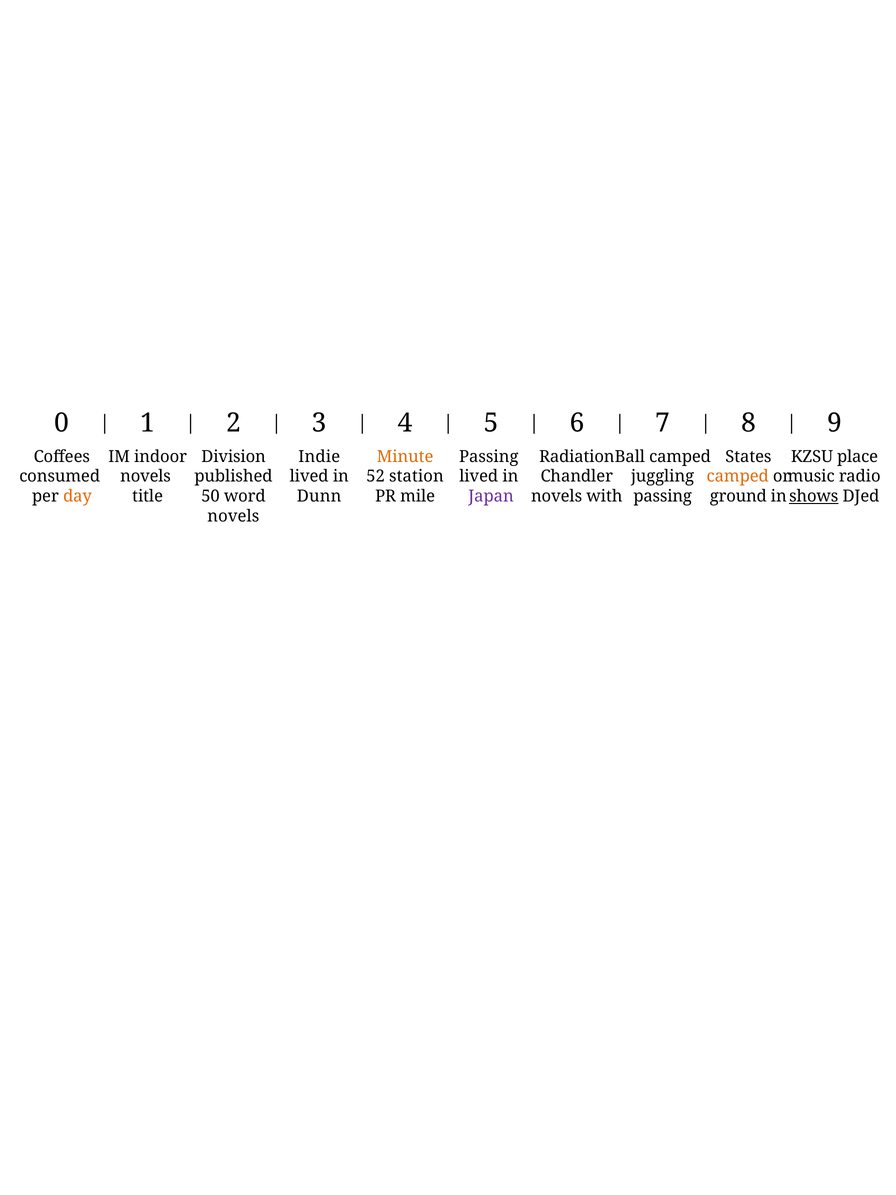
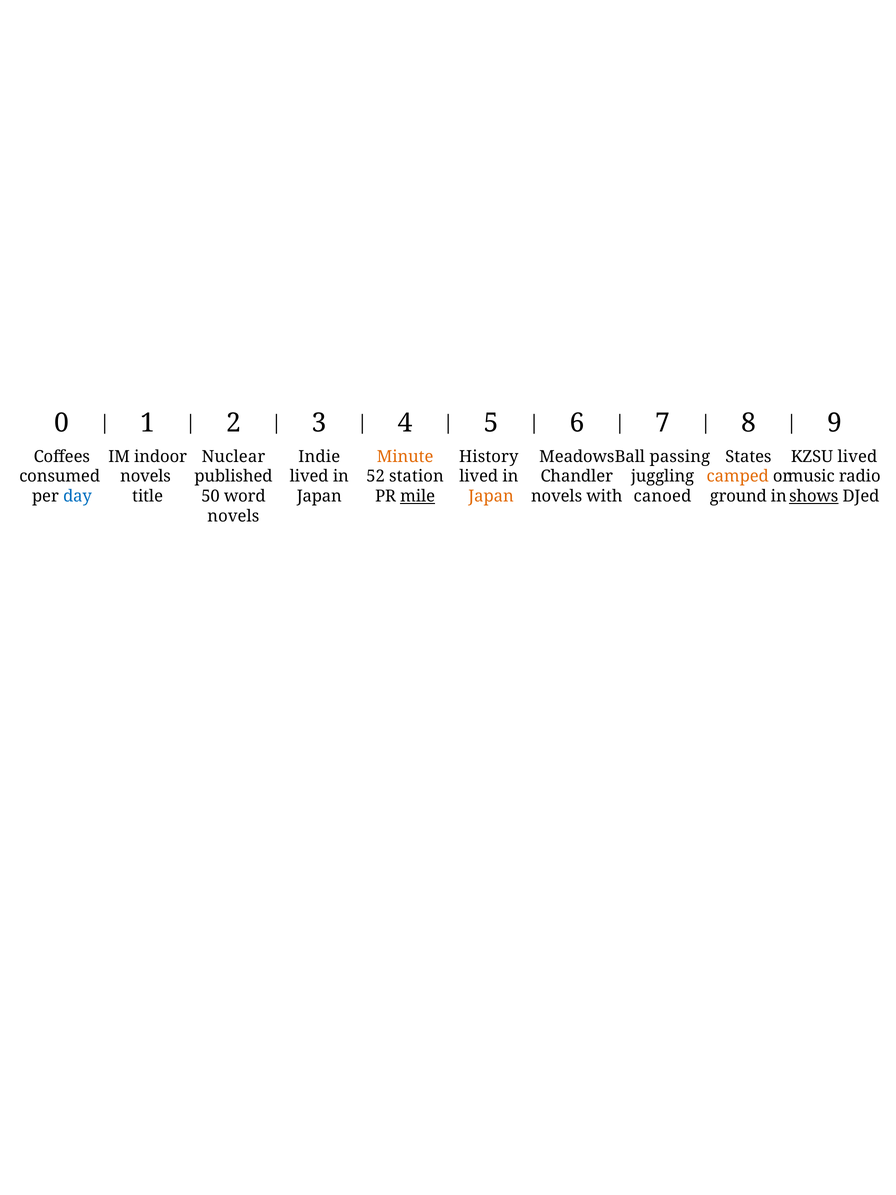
Division: Division -> Nuclear (233, 456)
Passing: Passing -> History (489, 456)
Radiation: Radiation -> Meadows (577, 456)
Ball camped: camped -> passing (680, 456)
KZSU place: place -> lived (857, 456)
day colour: orange -> blue (77, 496)
Dunn: Dunn -> Japan (319, 496)
mile underline: none -> present (418, 496)
Japan colour: purple -> orange (491, 496)
passing: passing -> canoed (662, 496)
